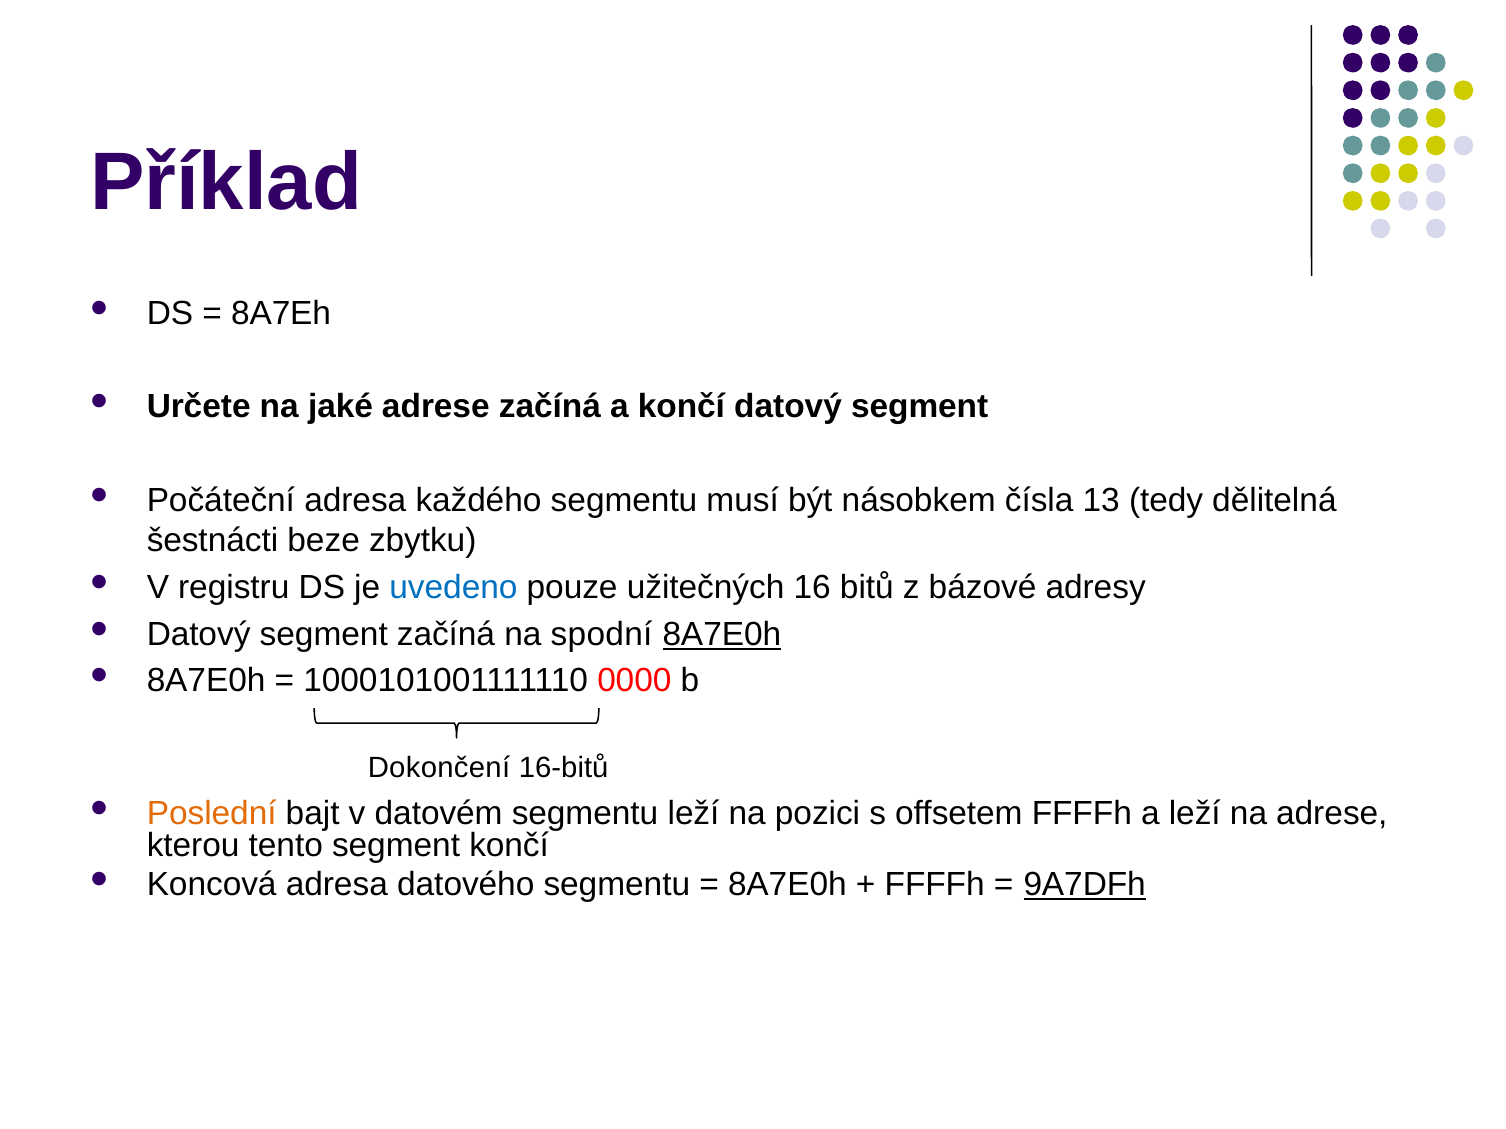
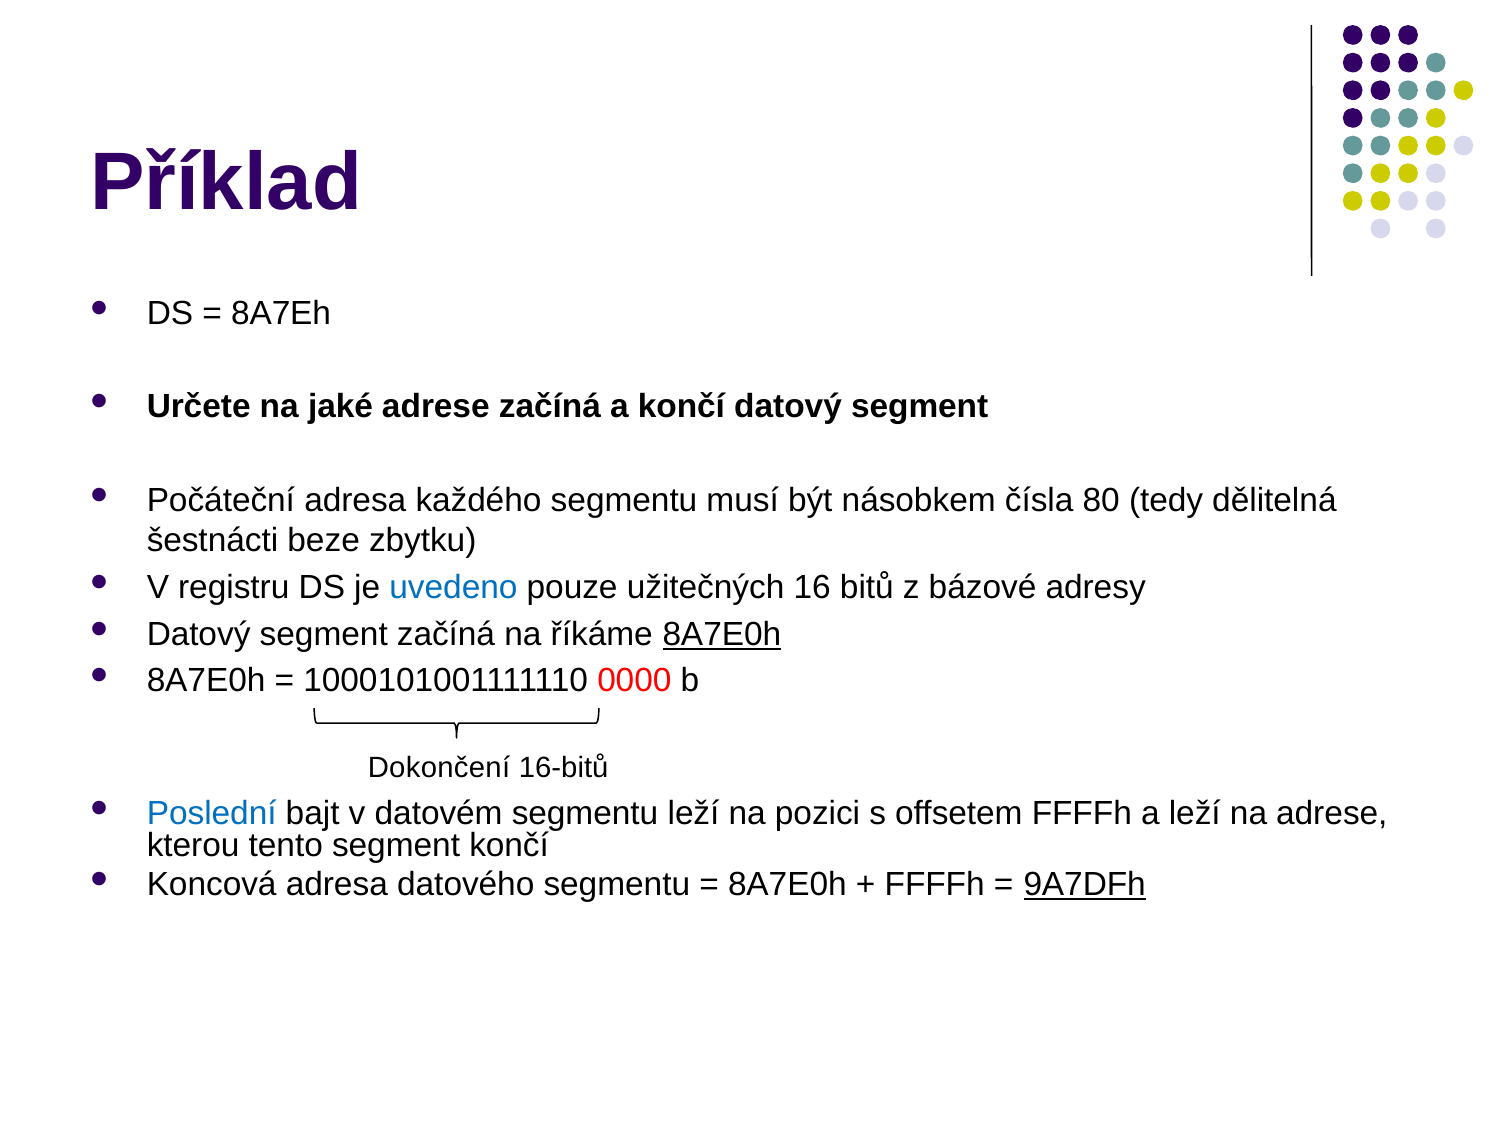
13: 13 -> 80 (1101, 500)
spodní: spodní -> říkáme (602, 634)
Poslední colour: orange -> blue (212, 814)
